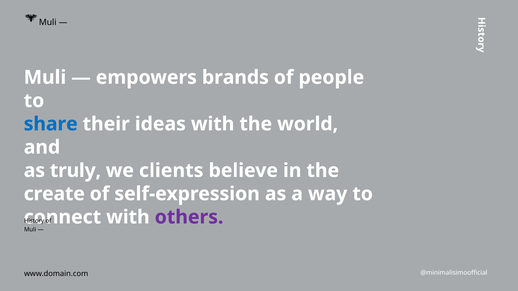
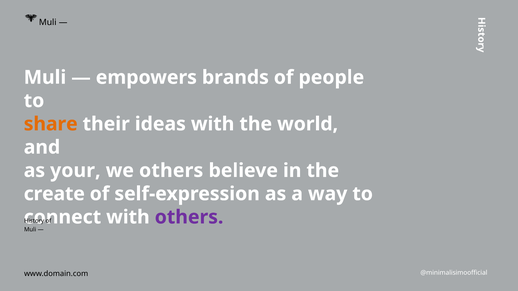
share colour: blue -> orange (51, 124)
truly: truly -> your (75, 171)
we clients: clients -> others (171, 171)
